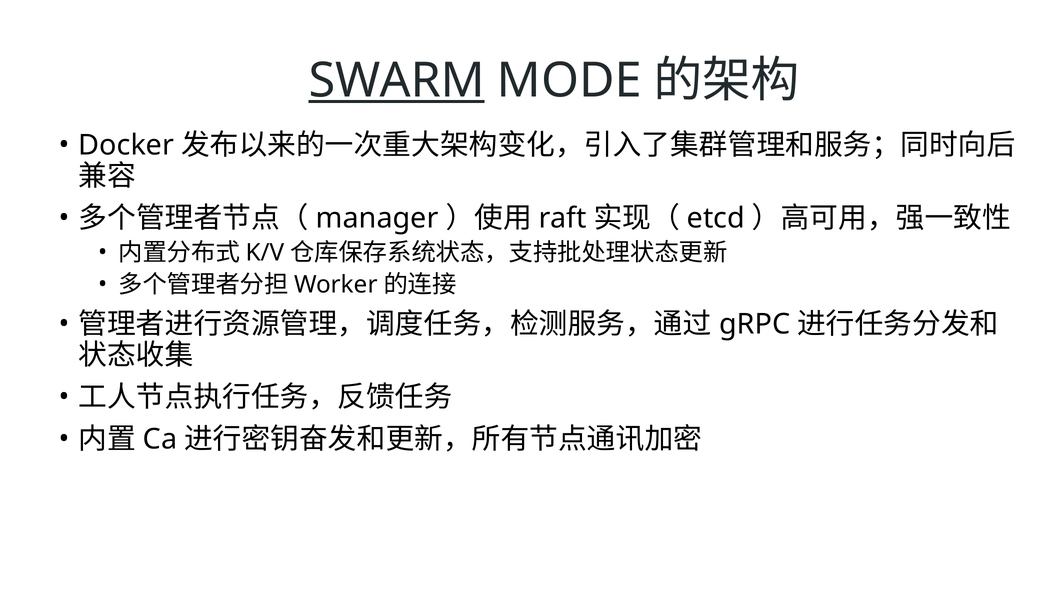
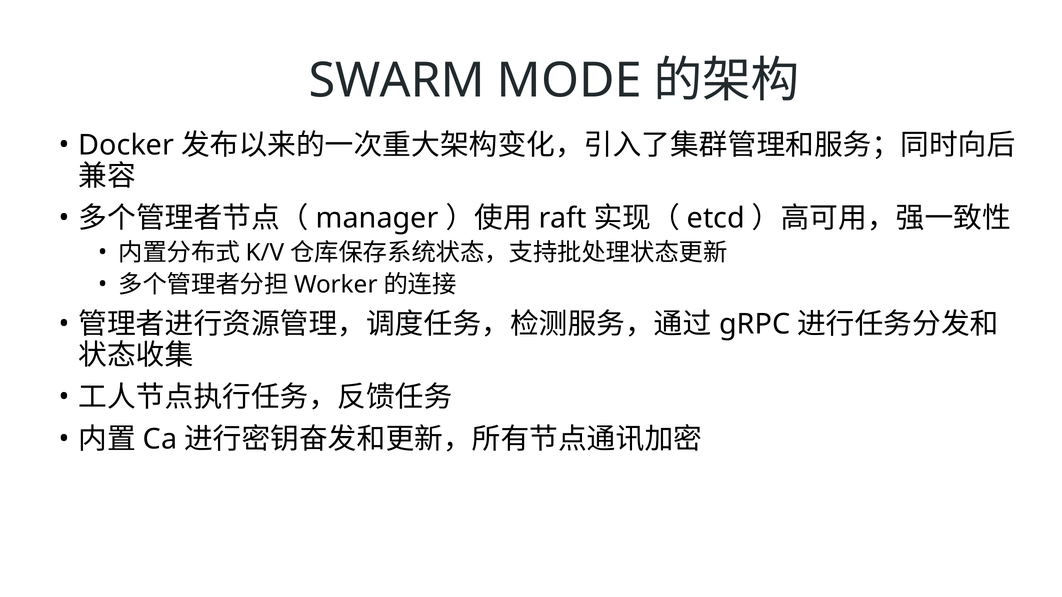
SWARM underline: present -> none (397, 81)
